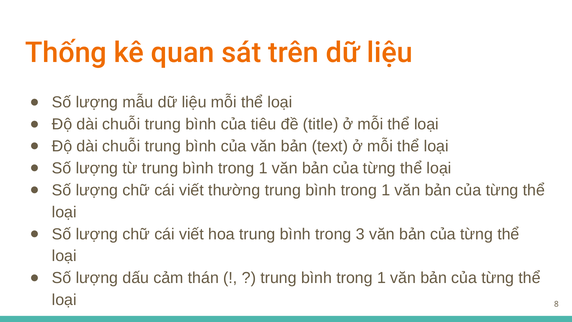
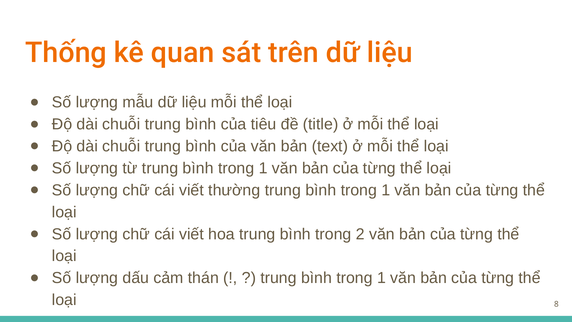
3: 3 -> 2 (360, 234)
